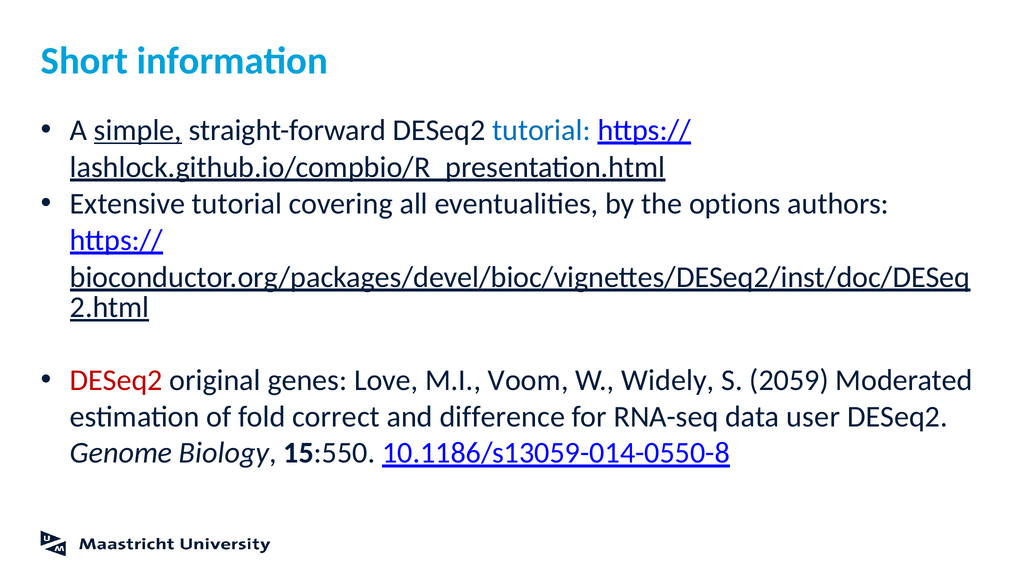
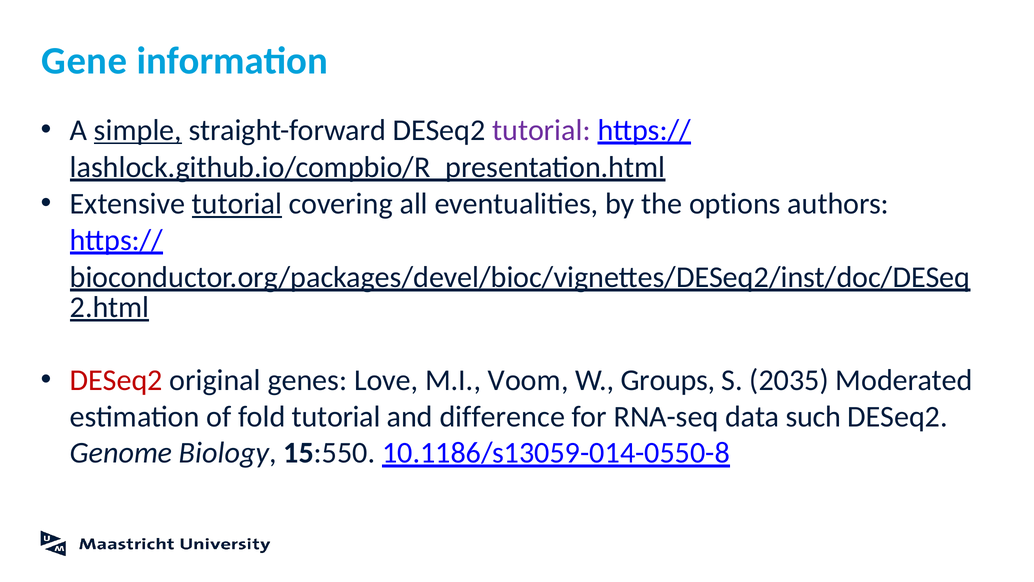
Short: Short -> Gene (84, 61)
tutorial colour: blue -> purple (541, 130)
tutorial underline: none -> present (237, 204)
Widely: Widely -> Groups (668, 380)
2059: 2059 -> 2035 (789, 380)
fold correct: correct -> tutorial (336, 416)
user: user -> such (813, 416)
